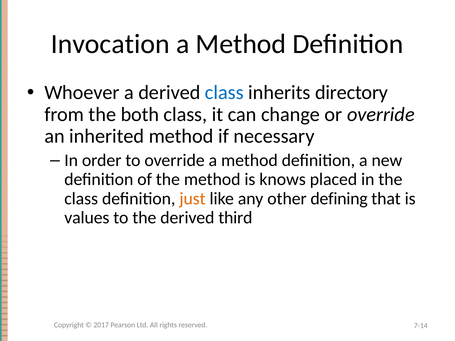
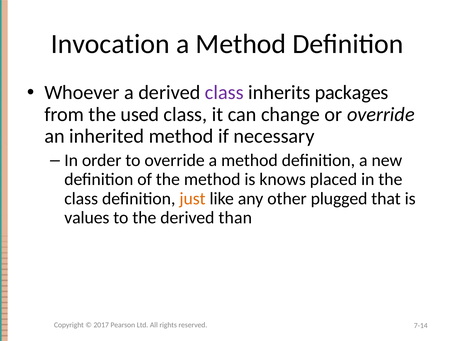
class colour: blue -> purple (224, 93)
directory: directory -> packages (352, 93)
both: both -> used (140, 115)
defining: defining -> plugged (339, 199)
third: third -> than (235, 218)
